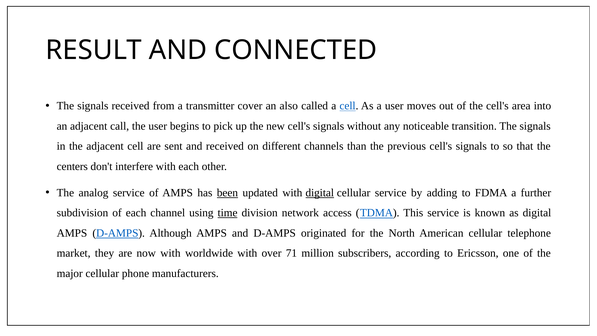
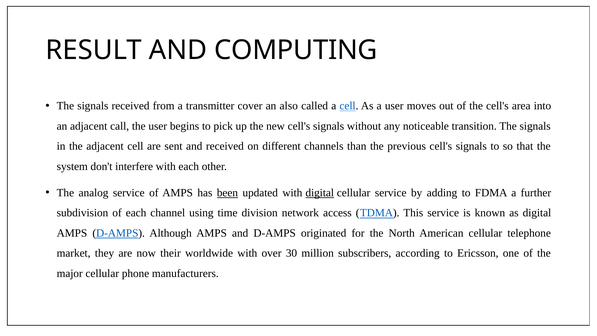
CONNECTED: CONNECTED -> COMPUTING (296, 50)
centers: centers -> system (72, 166)
time underline: present -> none (228, 213)
now with: with -> their (171, 253)
71: 71 -> 30 (291, 253)
